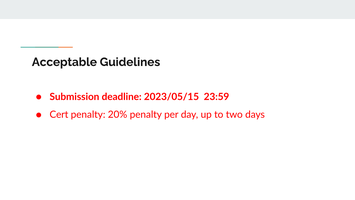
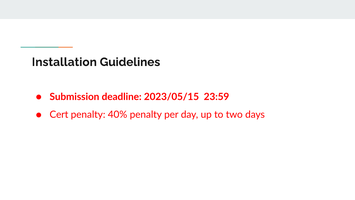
Acceptable: Acceptable -> Installation (64, 62)
20%: 20% -> 40% (118, 115)
